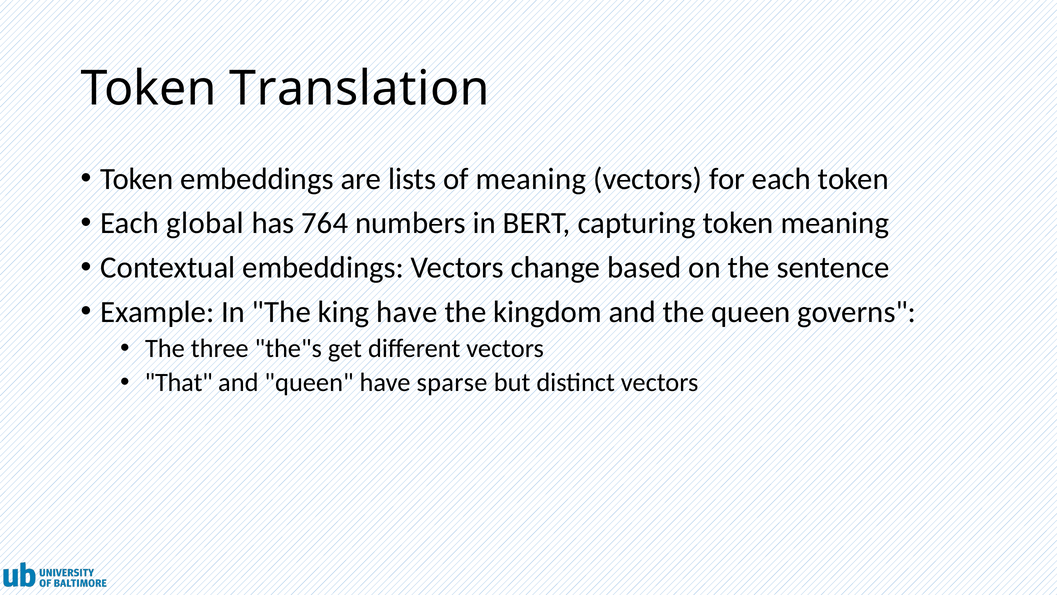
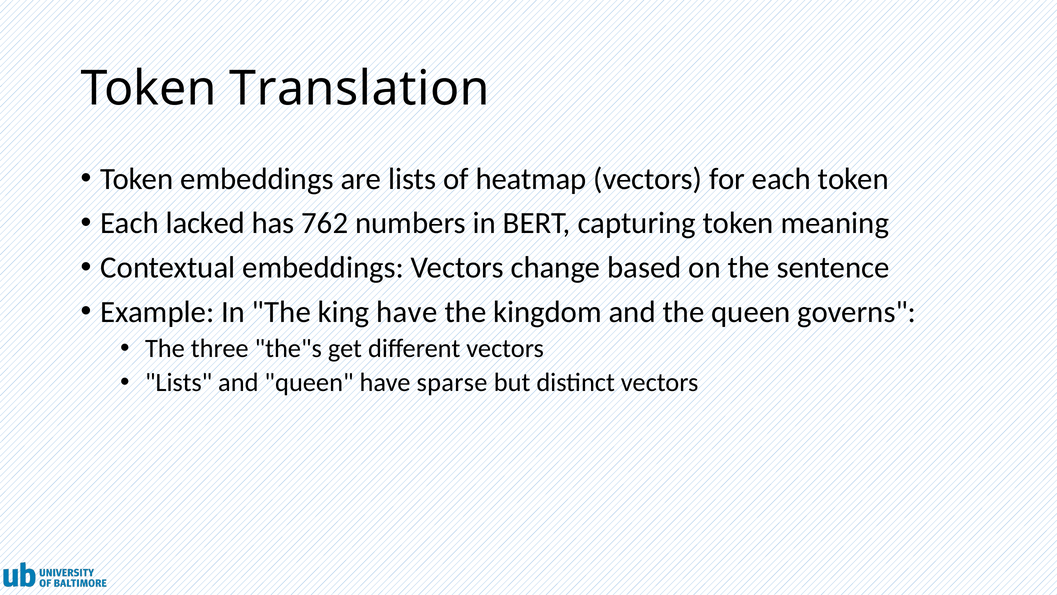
of meaning: meaning -> heatmap (531, 179)
global: global -> lacked (205, 223)
764: 764 -> 762 (325, 223)
That: That -> Lists (179, 382)
